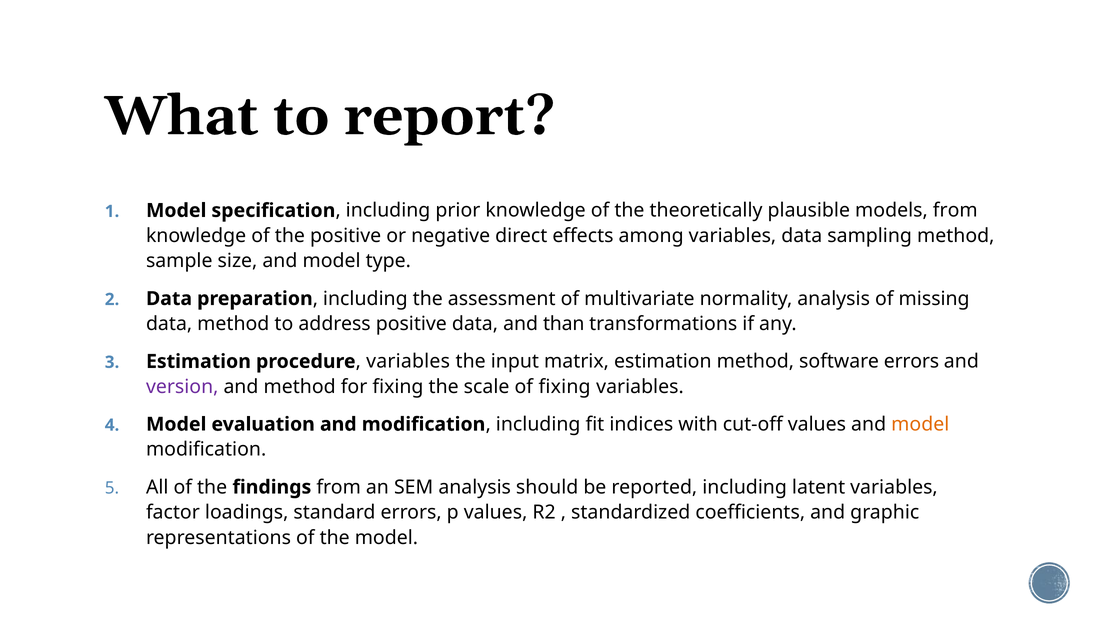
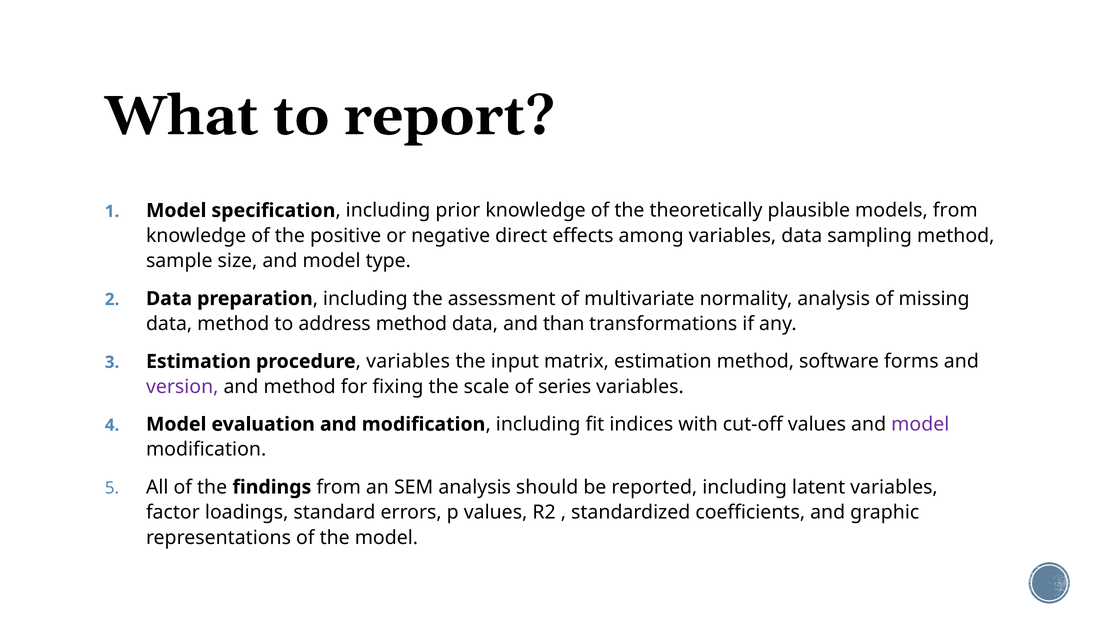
address positive: positive -> method (411, 324)
software errors: errors -> forms (911, 361)
of fixing: fixing -> series (565, 387)
model colour: orange -> purple (920, 424)
